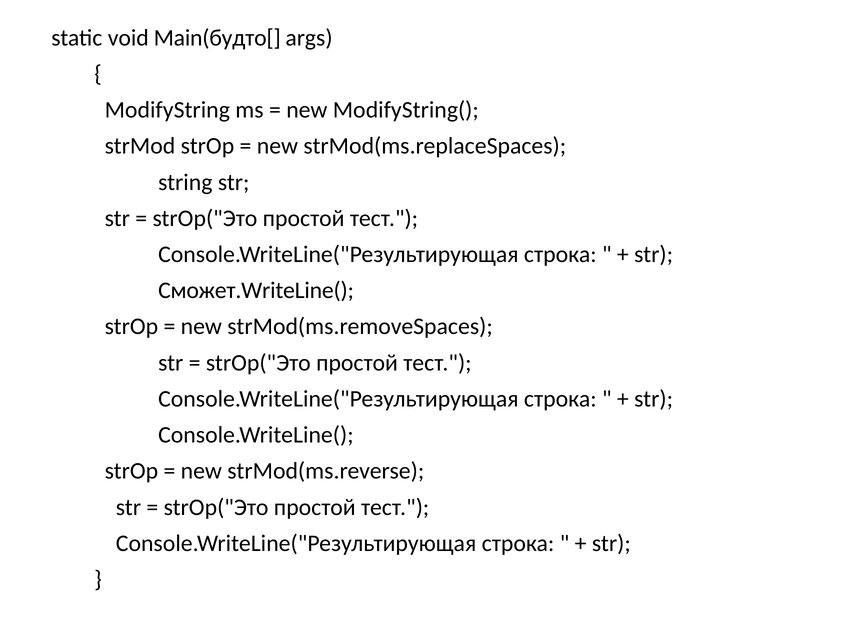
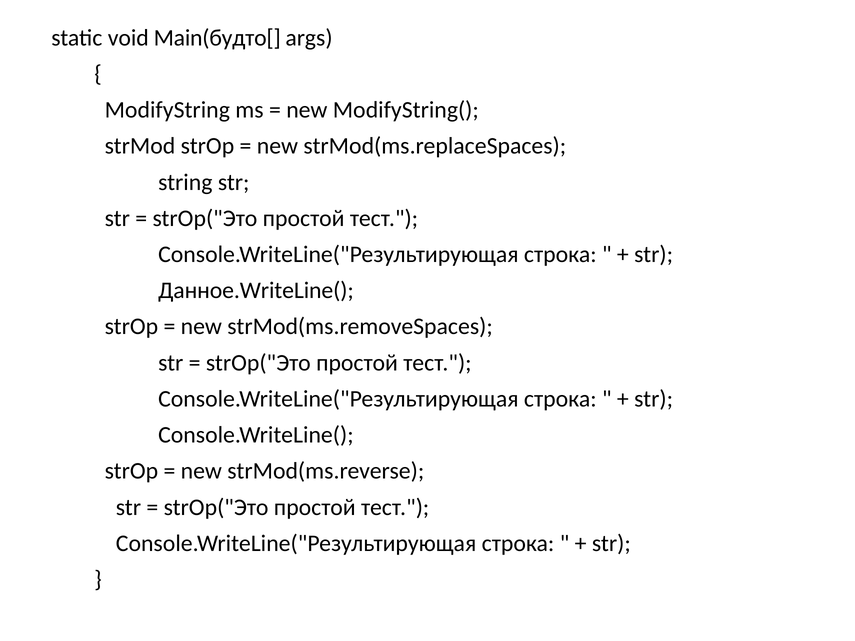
Сможет.WriteLine(: Сможет.WriteLine( -> Данное.WriteLine( (256, 291)
